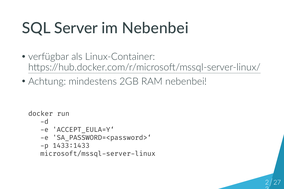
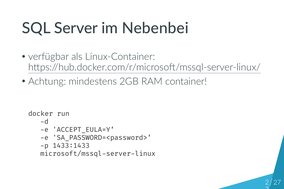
RAM nebenbei: nebenbei -> container (186, 82)
